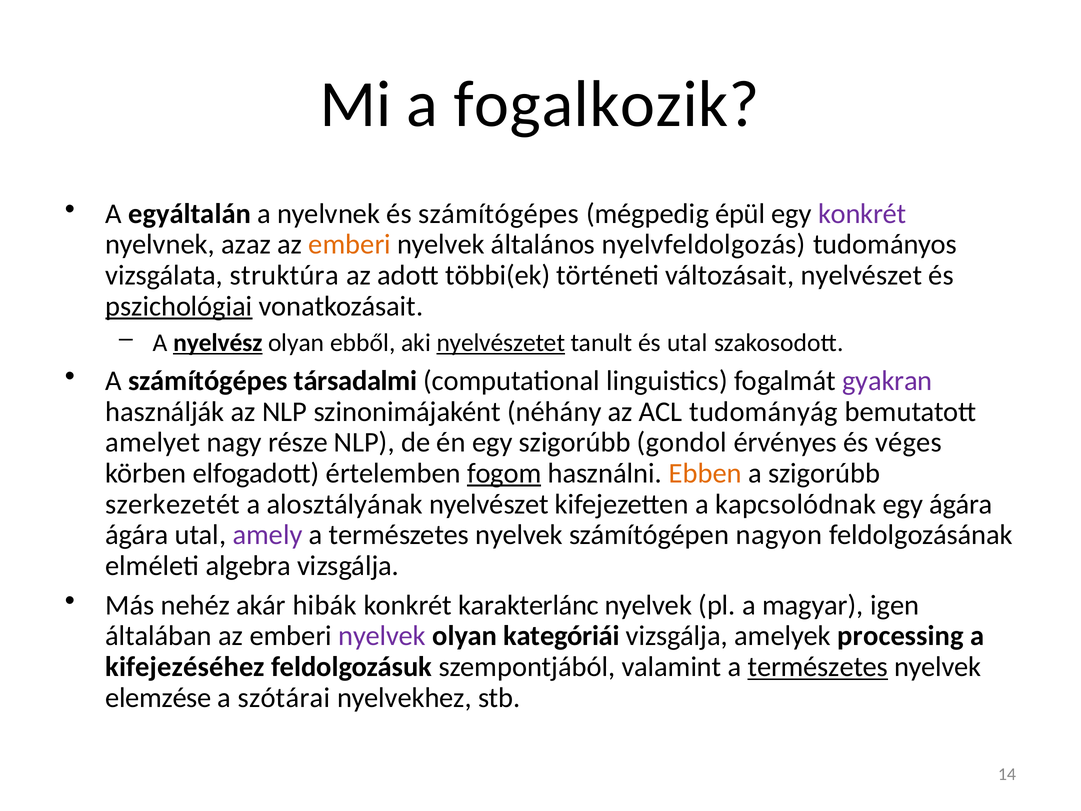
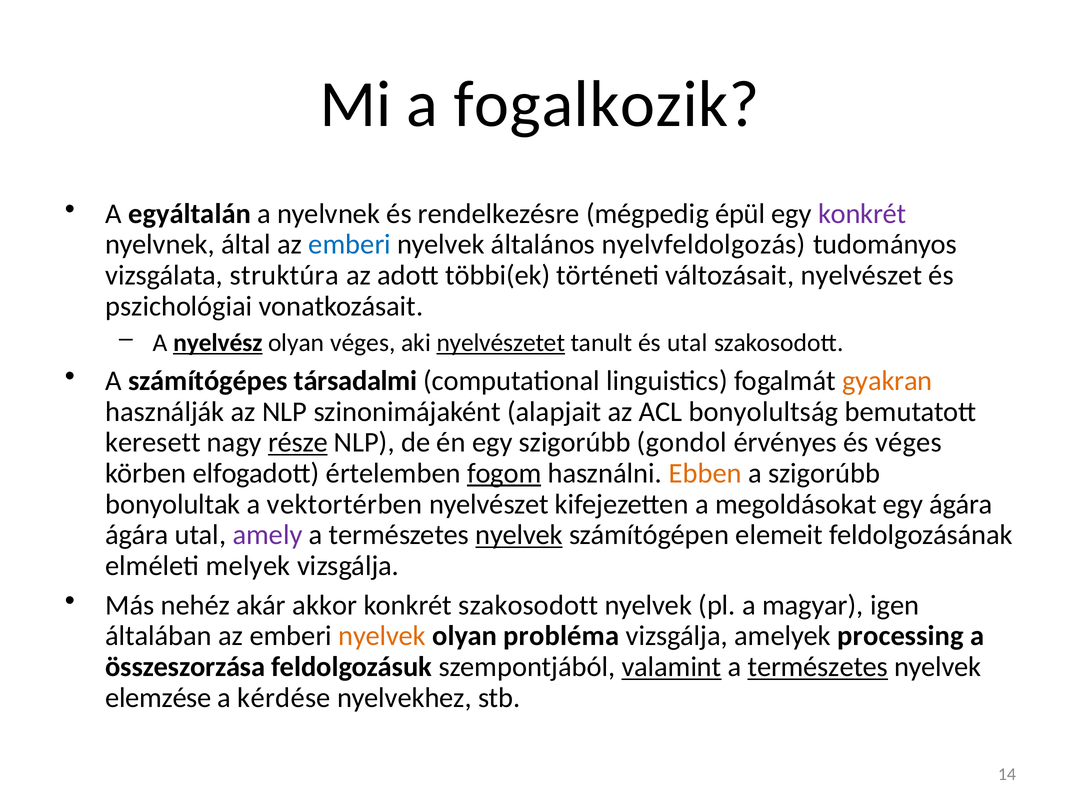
és számítógépes: számítógépes -> rendelkezésre (499, 214)
azaz: azaz -> által (246, 244)
emberi colour: orange -> blue (350, 244)
pszichológiai underline: present -> none (179, 306)
olyan ebből: ebből -> véges (363, 343)
gyakran colour: purple -> orange (887, 381)
néhány: néhány -> alapjait (554, 412)
tudományág: tudományág -> bonyolultság (764, 412)
amelyet: amelyet -> keresett (153, 442)
része underline: none -> present (298, 442)
szerkezetét: szerkezetét -> bonyolultak (173, 504)
alosztályának: alosztályának -> vektortérben (345, 504)
kapcsolódnak: kapcsolódnak -> megoldásokat (796, 504)
nyelvek underline: none -> present (519, 535)
nagyon: nagyon -> elemeit (779, 535)
algebra: algebra -> melyek (248, 566)
hibák: hibák -> akkor (325, 605)
konkrét karakterlánc: karakterlánc -> szakosodott (528, 605)
nyelvek colour: purple -> orange (382, 636)
kategóriái: kategóriái -> probléma (561, 636)
kifejezéséhez: kifejezéséhez -> összeszorzása (185, 667)
valamint underline: none -> present (671, 667)
szótárai: szótárai -> kérdése (284, 697)
